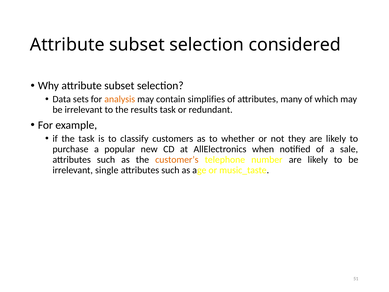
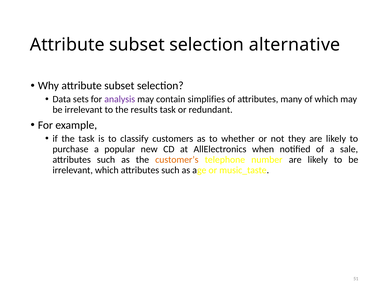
considered: considered -> alternative (295, 45)
analysis colour: orange -> purple (120, 99)
irrelevant single: single -> which (107, 170)
